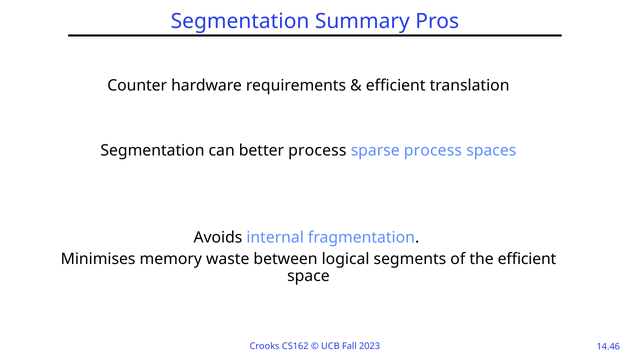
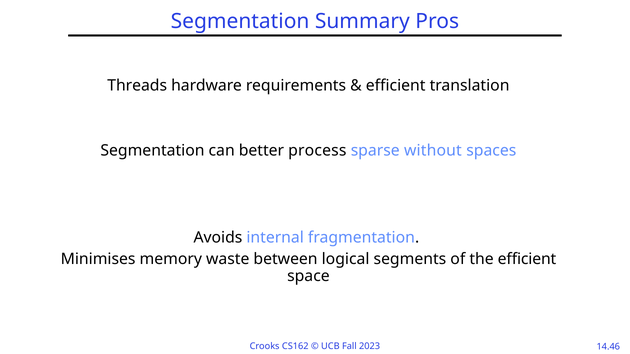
Counter: Counter -> Threads (137, 86)
sparse process: process -> without (433, 151)
